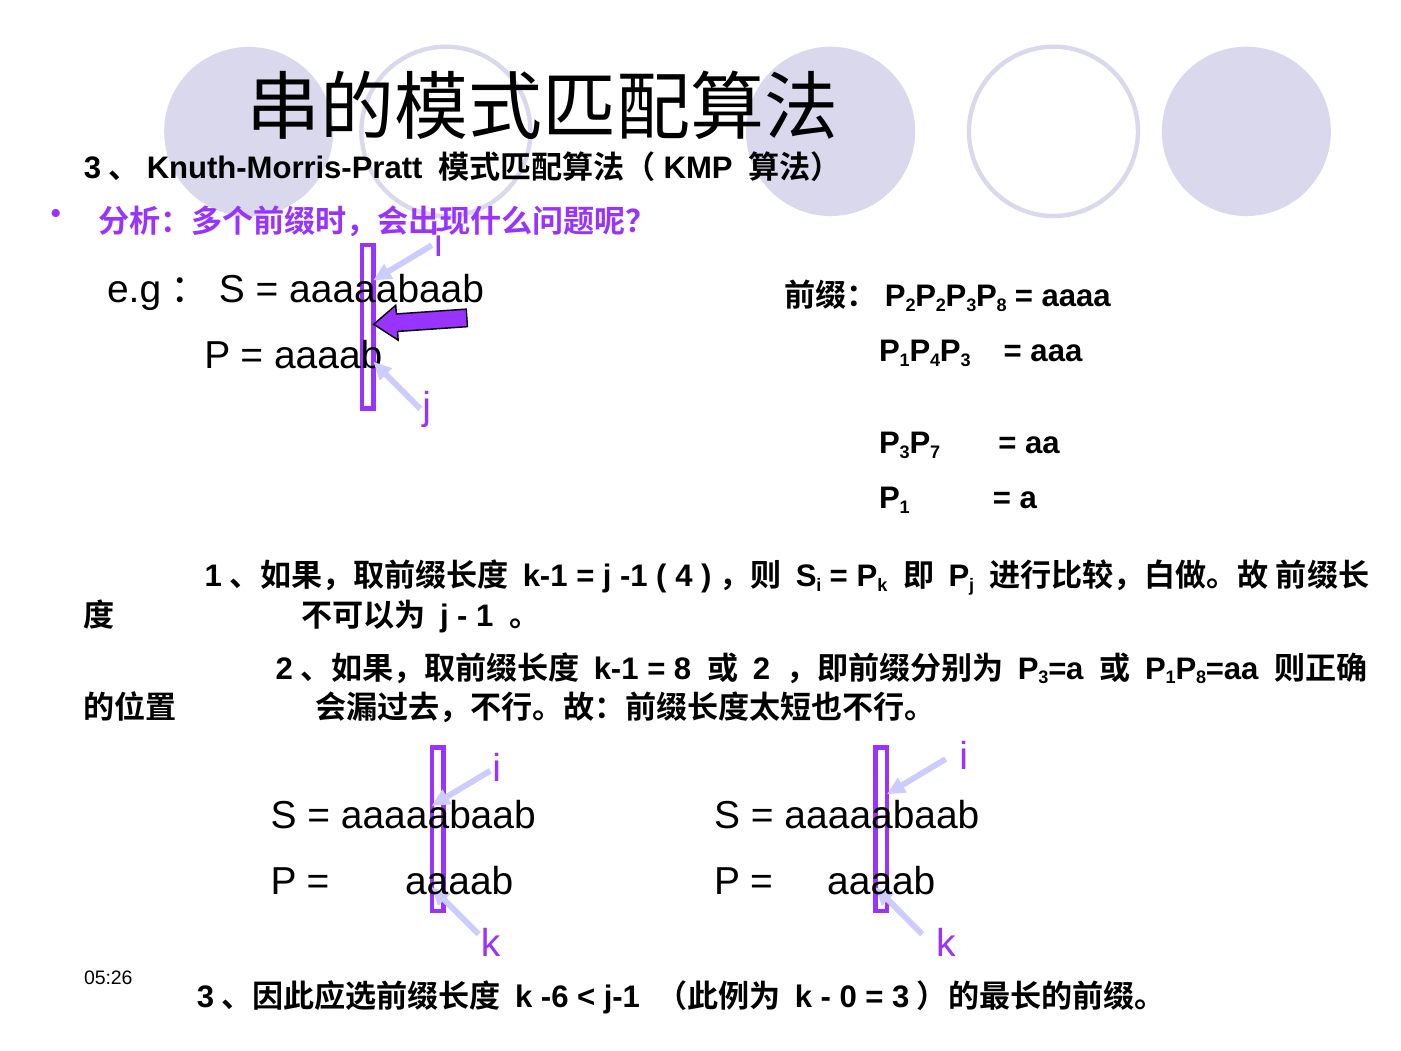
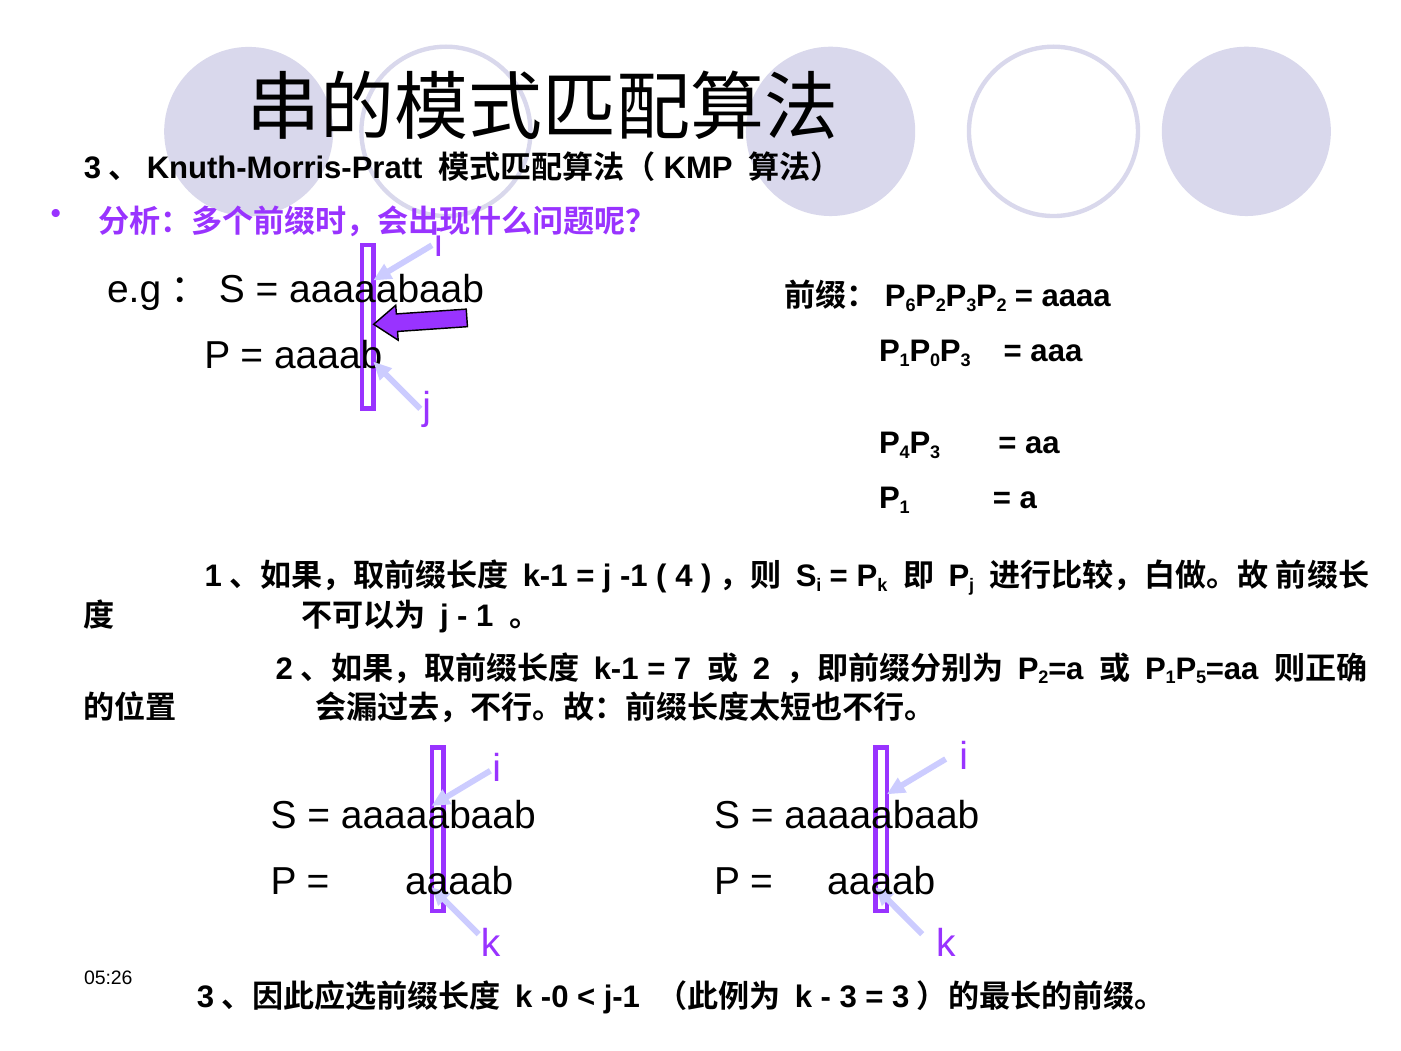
2: 2 -> 6 (911, 305)
8: 8 -> 2 (1002, 305)
P 4: 4 -> 0 (935, 360)
3: 3 -> 4 (905, 452)
7: 7 -> 3 (935, 452)
8: 8 -> 7 (683, 669)
3: 3 -> 2 (1043, 678)
1 P 8: 8 -> 5 (1201, 678)
-6: -6 -> -0 (555, 997)
0: 0 -> 3 (848, 997)
